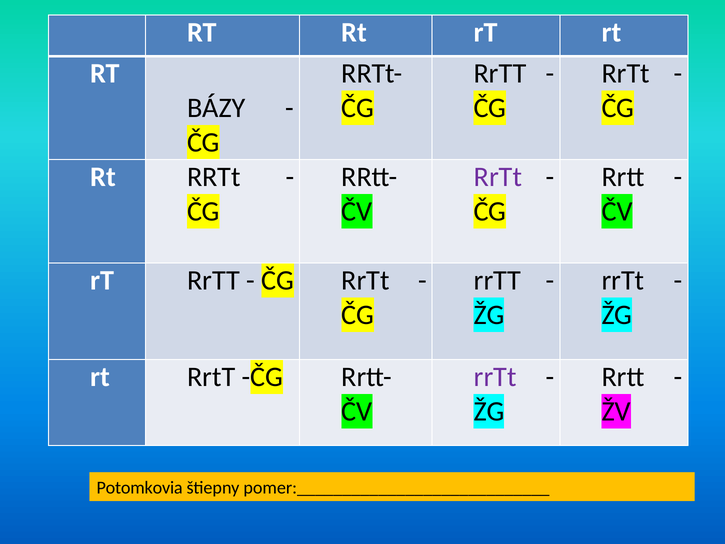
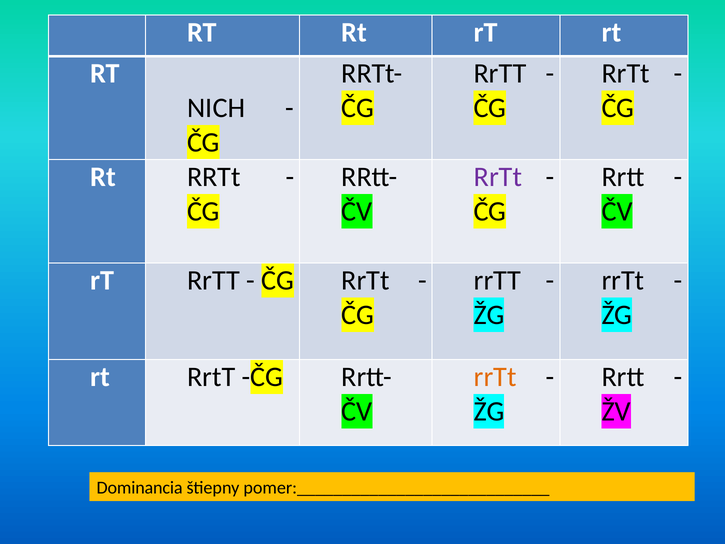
BÁZY: BÁZY -> NICH (216, 108)
rrTt colour: purple -> orange (495, 377)
Potomkovia: Potomkovia -> Dominancia (140, 488)
